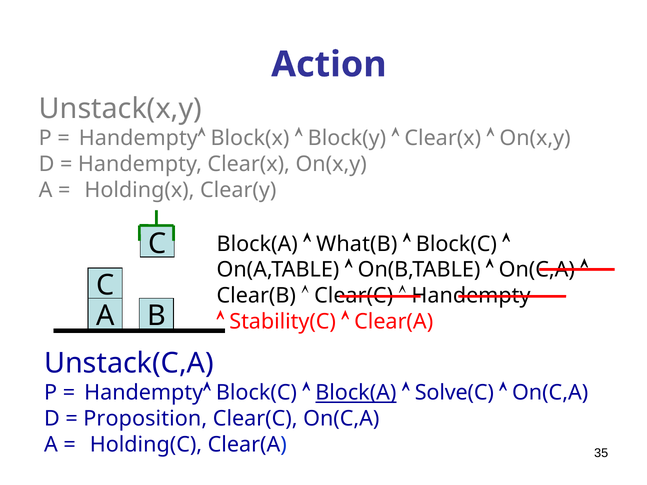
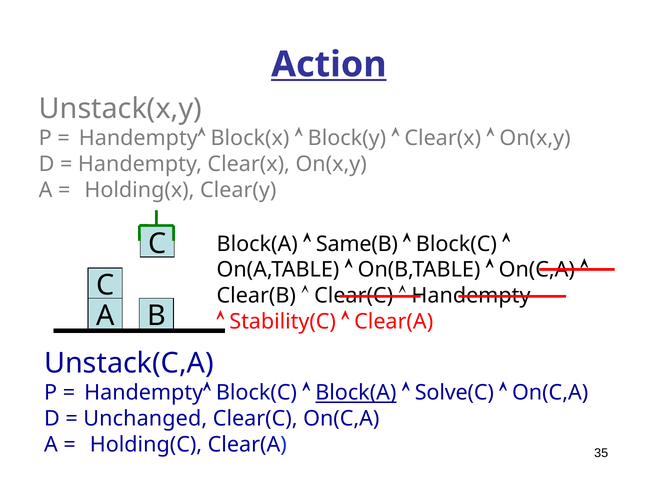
Action underline: none -> present (329, 65)
What(B: What(B -> Same(B (357, 244)
Proposition: Proposition -> Unchanged (145, 419)
